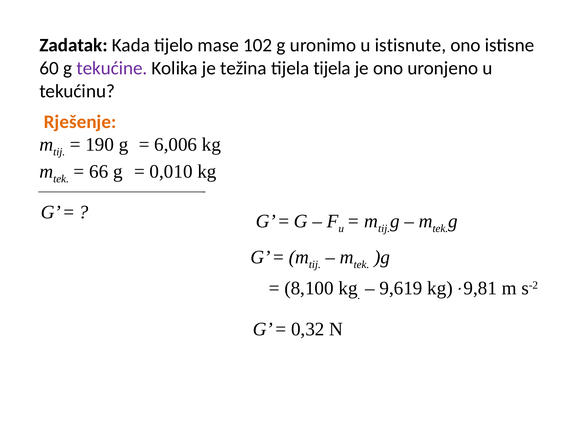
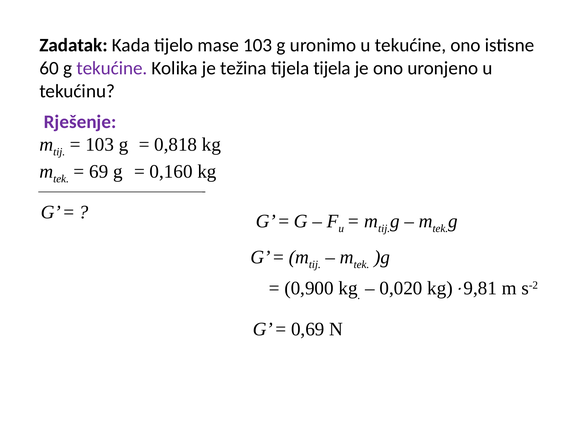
mase 102: 102 -> 103 (258, 45)
u istisnute: istisnute -> tekućine (410, 45)
Rješenje colour: orange -> purple (80, 122)
190: 190 -> 103 (100, 145)
6,006: 6,006 -> 0,818 (176, 145)
66: 66 -> 69 (99, 172)
0,010: 0,010 -> 0,160 (171, 172)
8,100: 8,100 -> 0,900 (309, 289)
9,619: 9,619 -> 0,020 (401, 289)
0,32: 0,32 -> 0,69 (308, 330)
